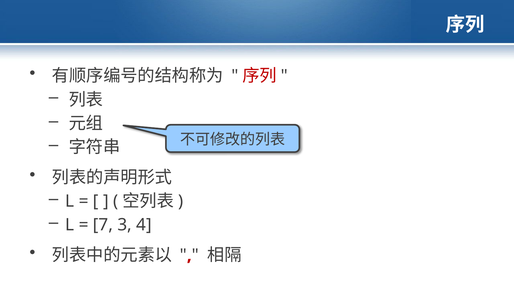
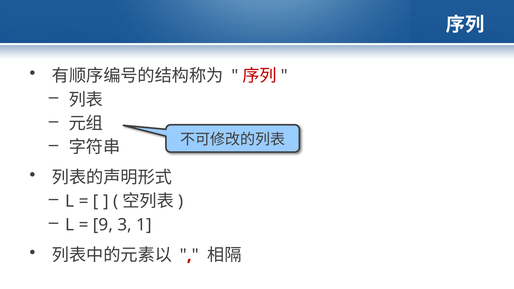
7: 7 -> 9 (103, 225)
4: 4 -> 1 (144, 225)
